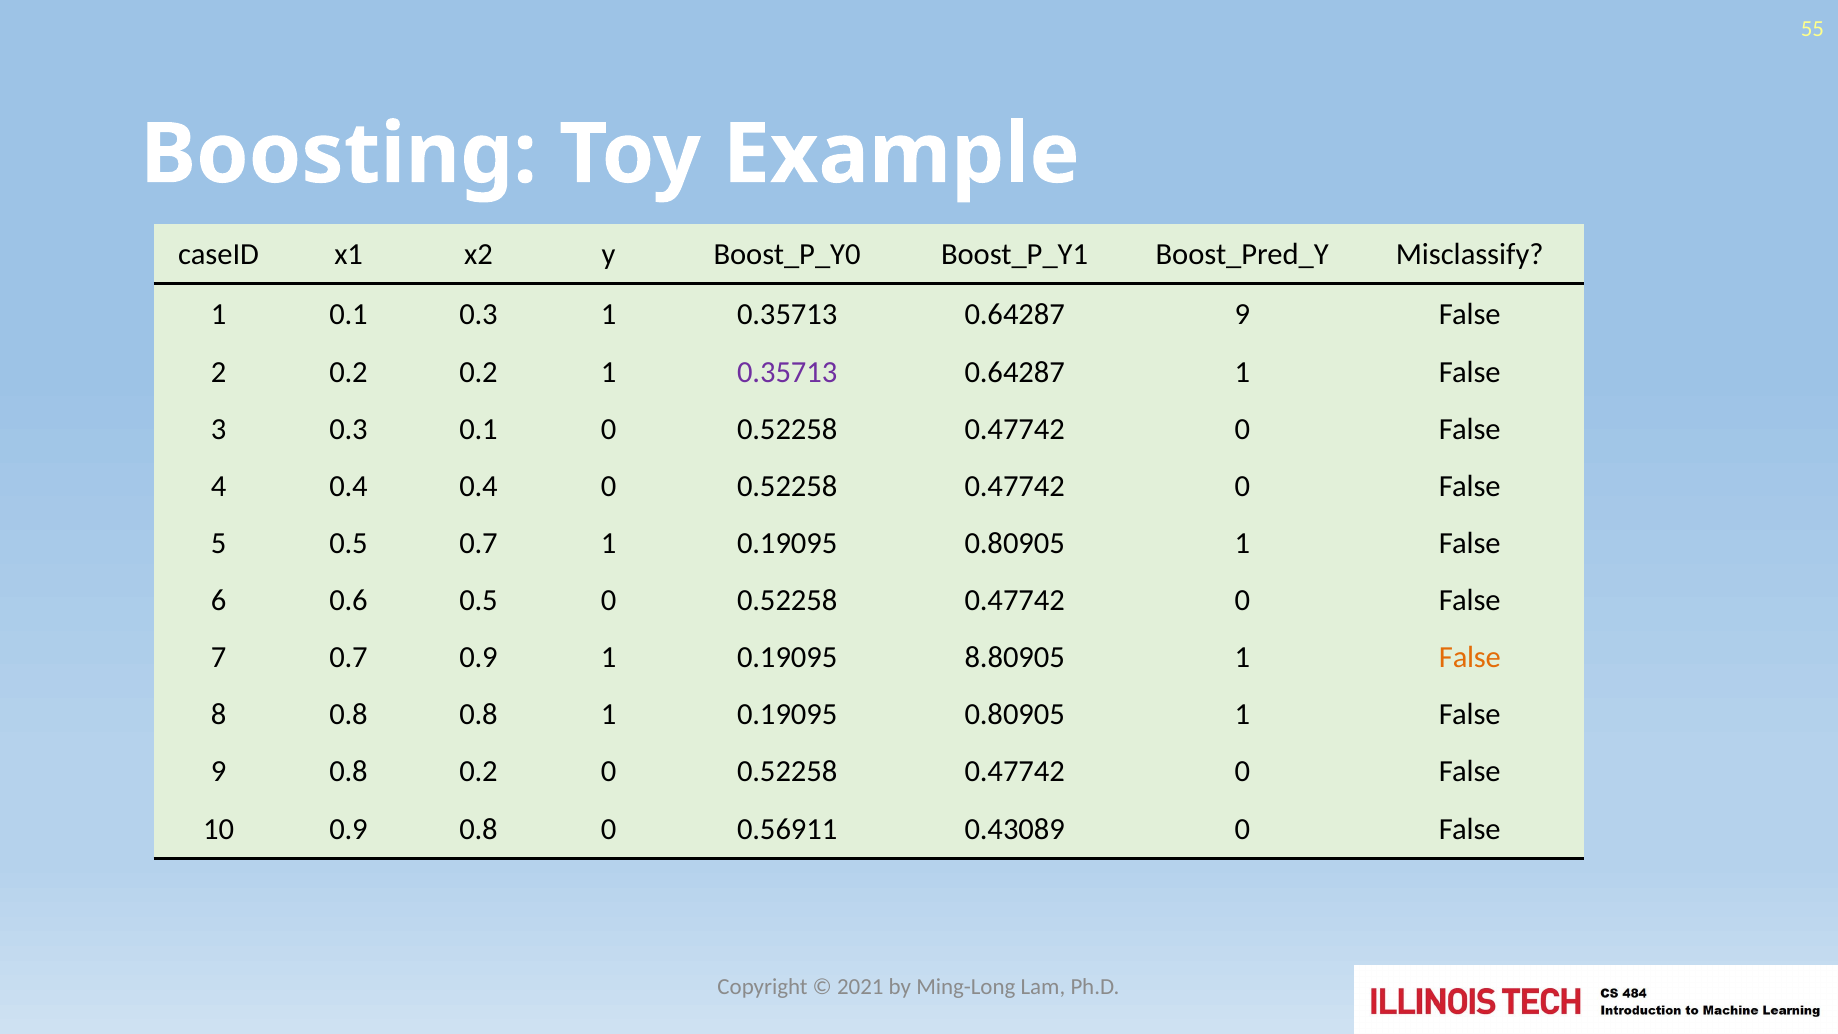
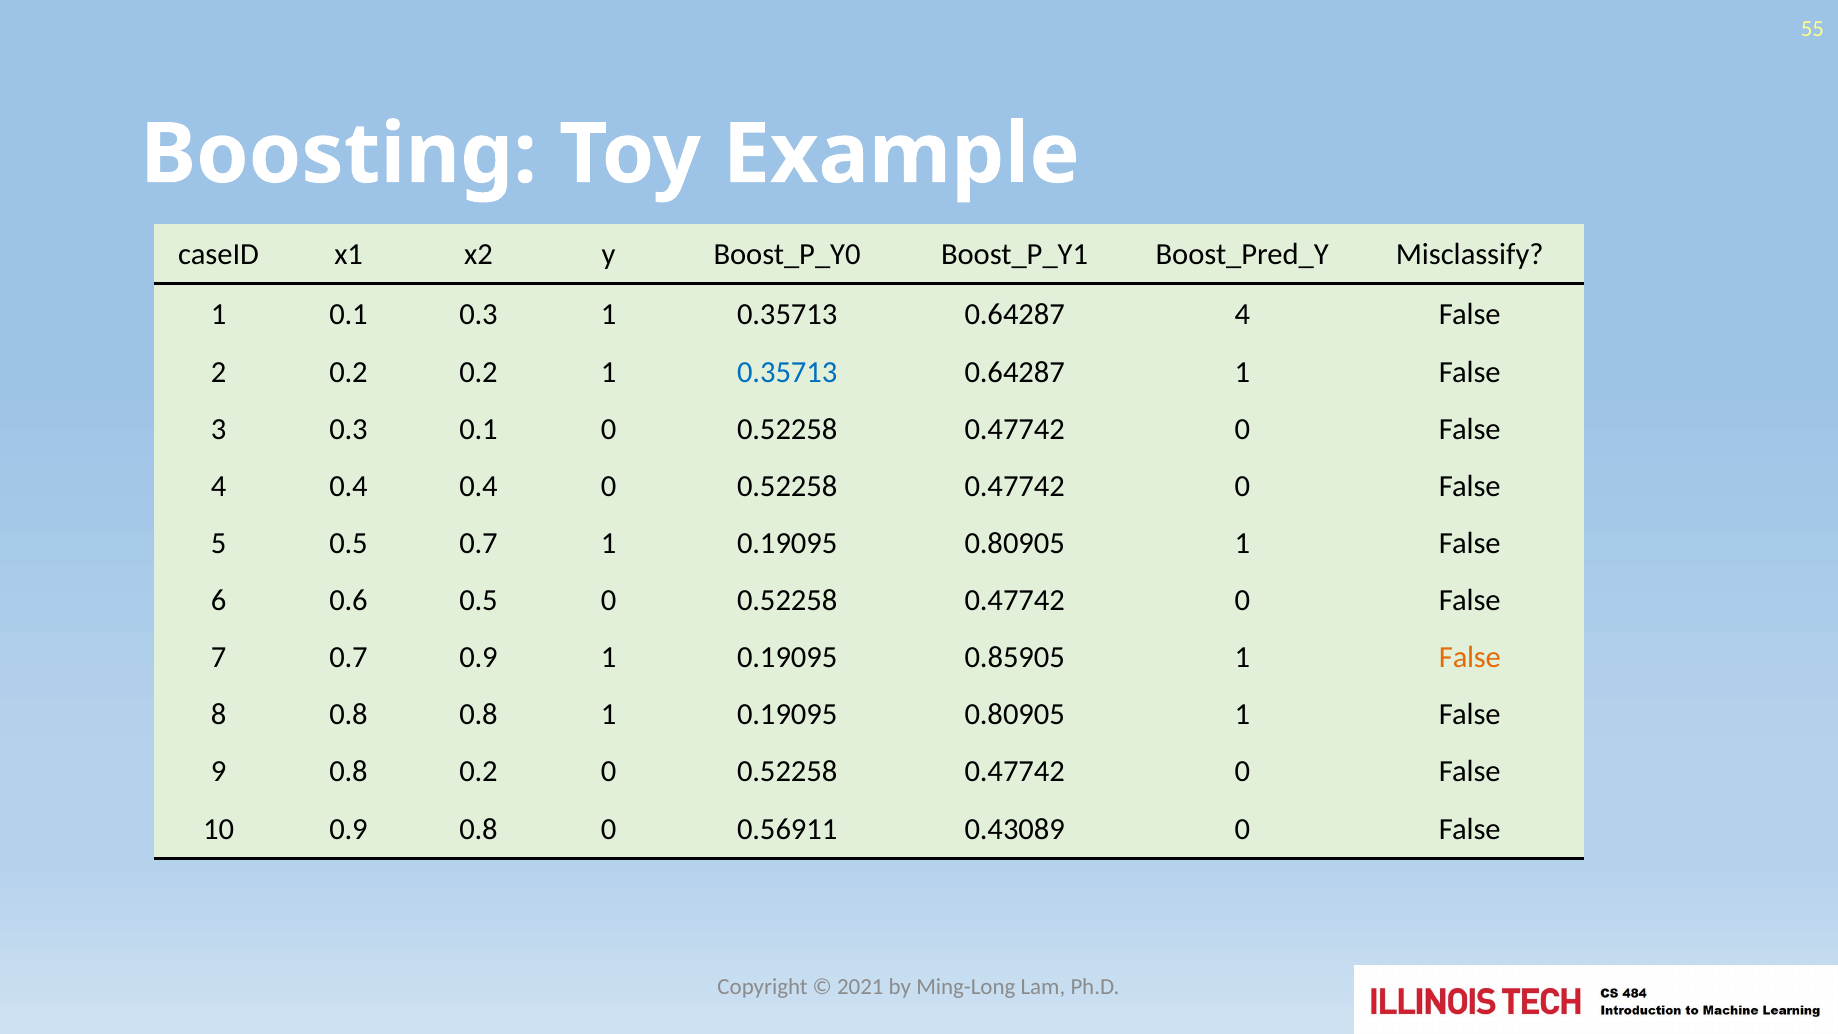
0.64287 9: 9 -> 4 (1242, 314)
0.35713 colour: purple -> blue (787, 372)
8.80905: 8.80905 -> 0.85905 (1015, 657)
